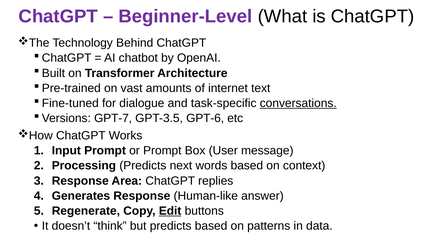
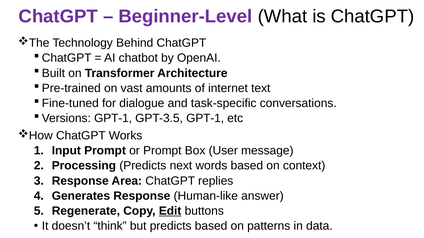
conversations underline: present -> none (298, 103)
GPT-7: GPT-7 -> GPT-1 (113, 119)
GPT-3.5 GPT-6: GPT-6 -> GPT-1 (205, 119)
